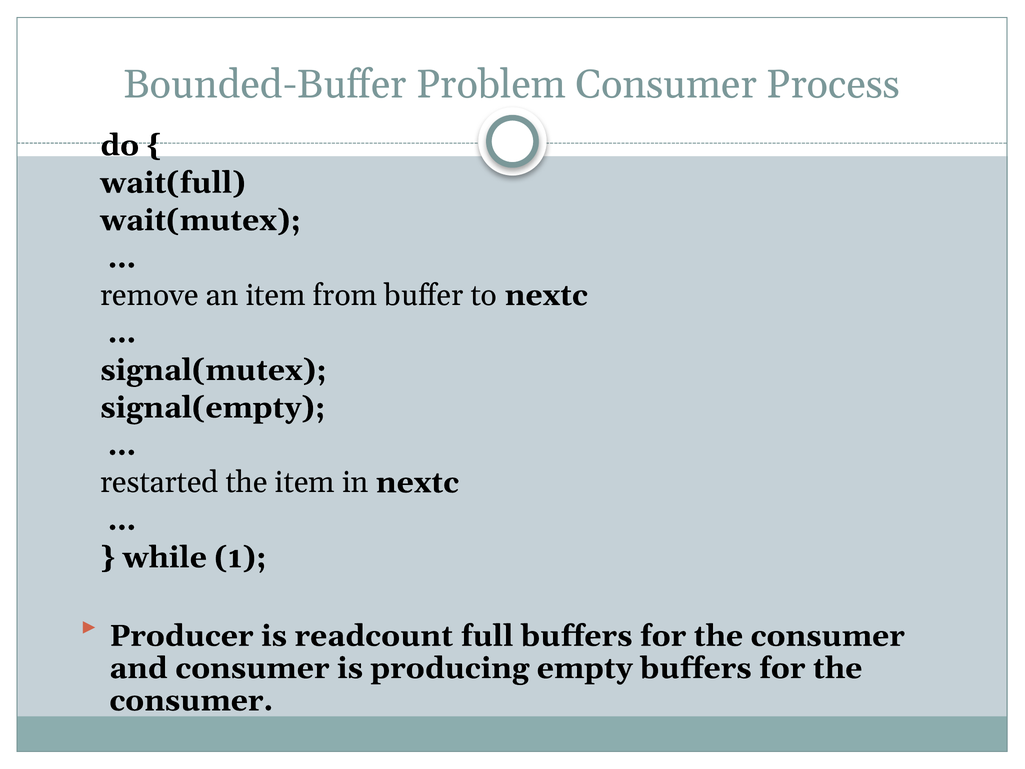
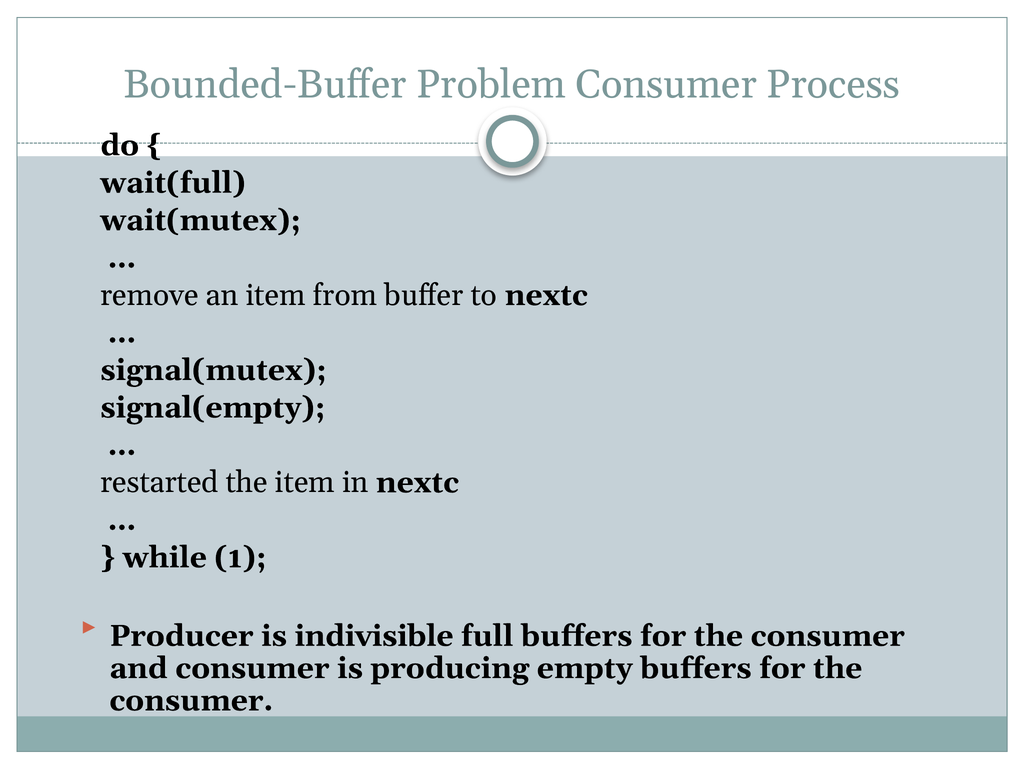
readcount: readcount -> indivisible (374, 636)
